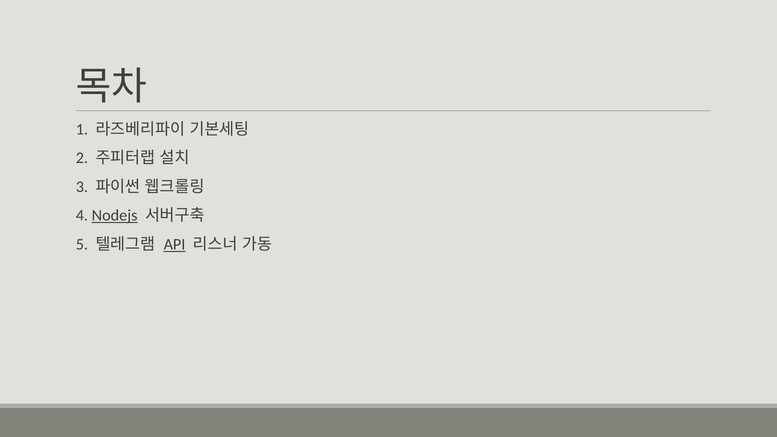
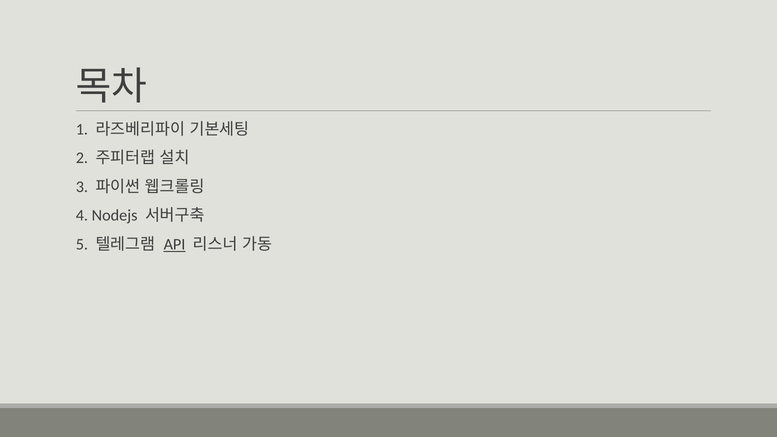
Nodejs underline: present -> none (115, 216)
